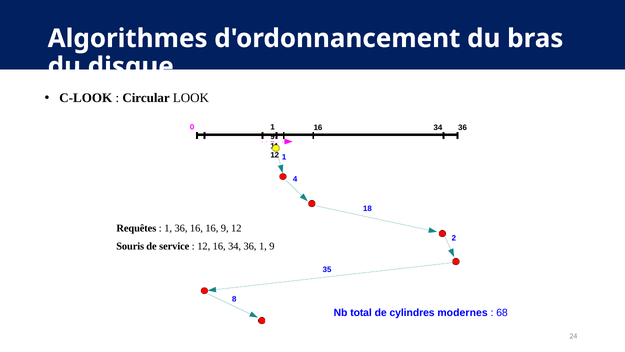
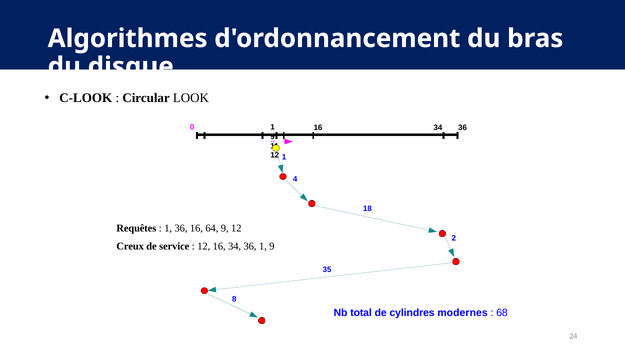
16 16: 16 -> 64 (212, 228)
Souris: Souris -> Creux (130, 246)
